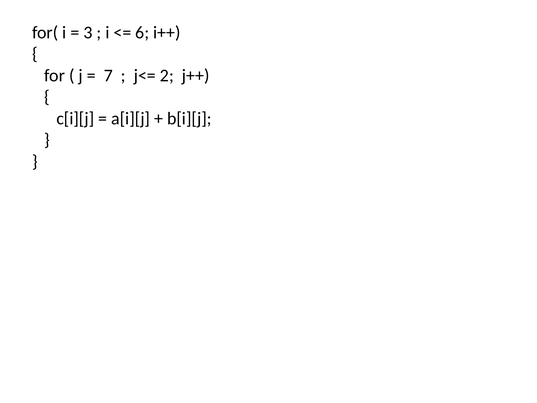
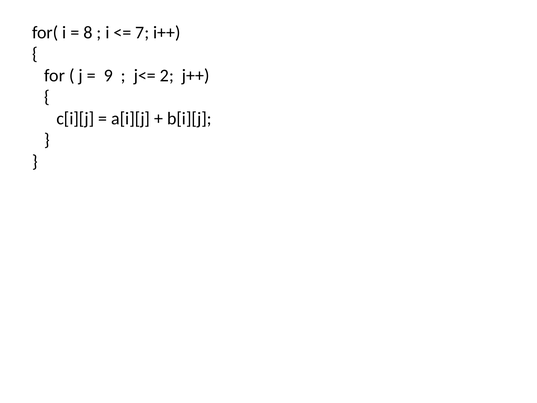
3: 3 -> 8 (88, 33)
6: 6 -> 7 (142, 33)
7: 7 -> 9 (108, 76)
